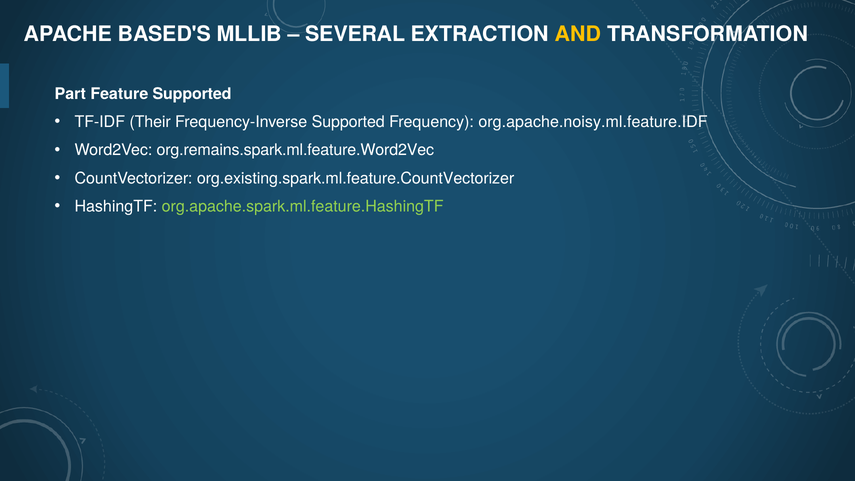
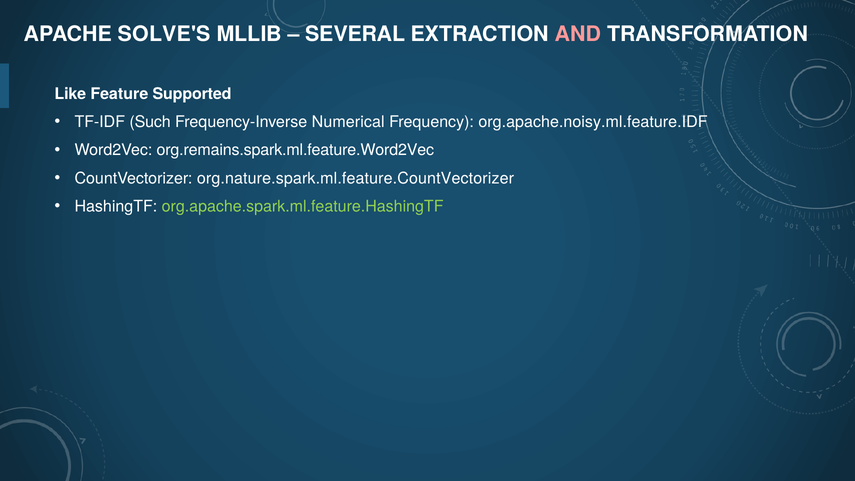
BASED'S: BASED'S -> SOLVE'S (164, 34)
AND colour: yellow -> pink (578, 34)
Part: Part -> Like (70, 94)
Their: Their -> Such (150, 122)
Frequency-Inverse Supported: Supported -> Numerical (348, 122)
org.existing.spark.ml.feature.CountVectorizer: org.existing.spark.ml.feature.CountVectorizer -> org.nature.spark.ml.feature.CountVectorizer (355, 178)
